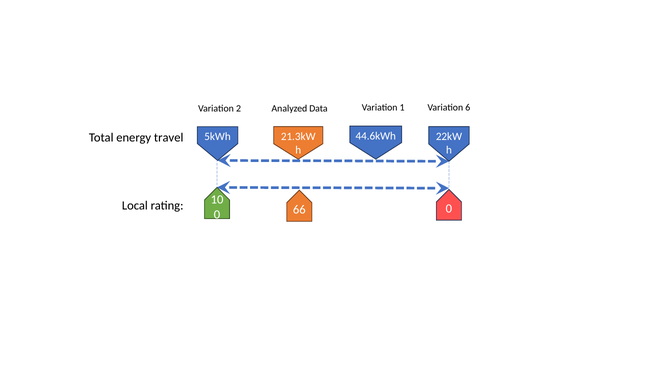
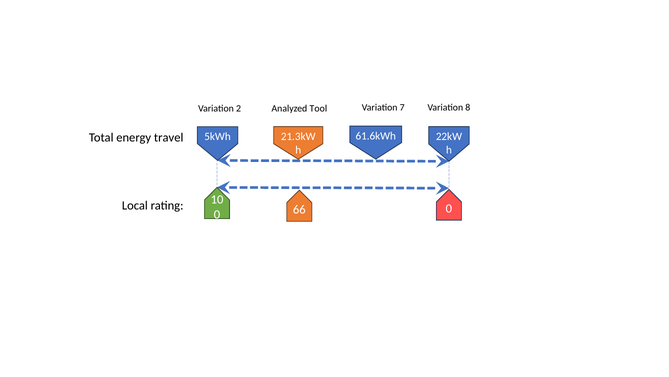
Data: Data -> Tool (318, 108)
1: 1 -> 7 (402, 107)
6: 6 -> 8 (468, 107)
44.6kWh: 44.6kWh -> 61.6kWh (376, 136)
